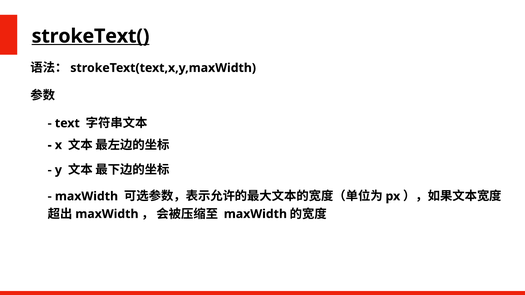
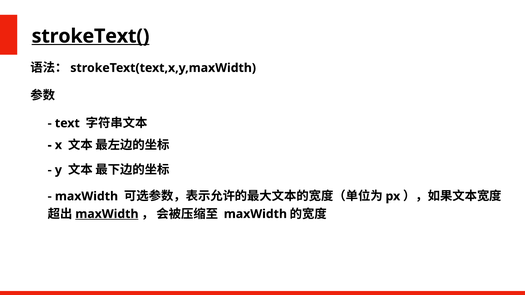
maxWidth underline: none -> present (107, 214)
